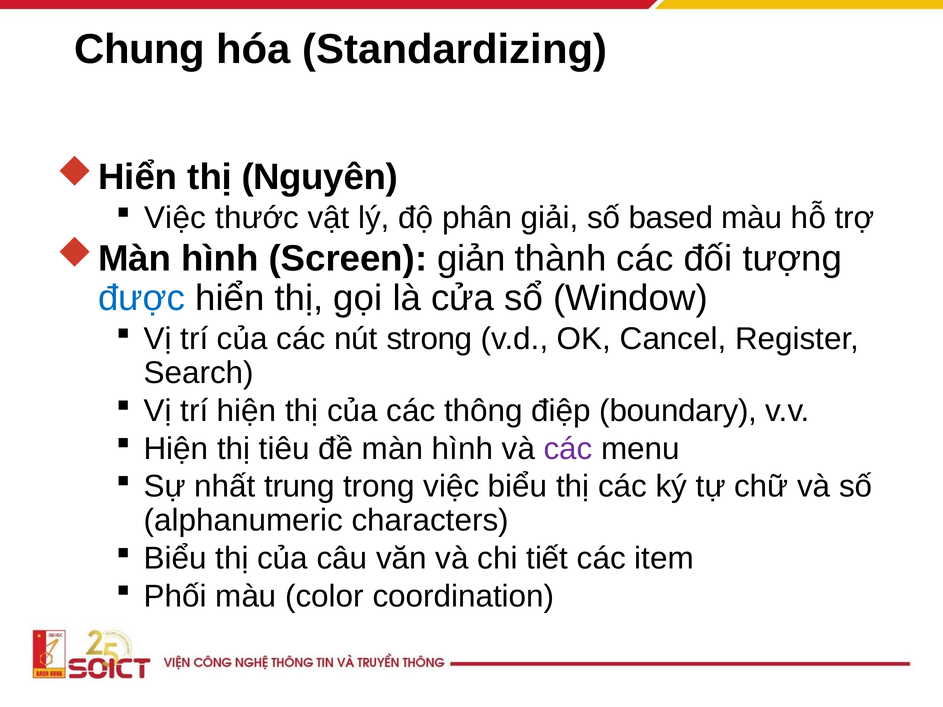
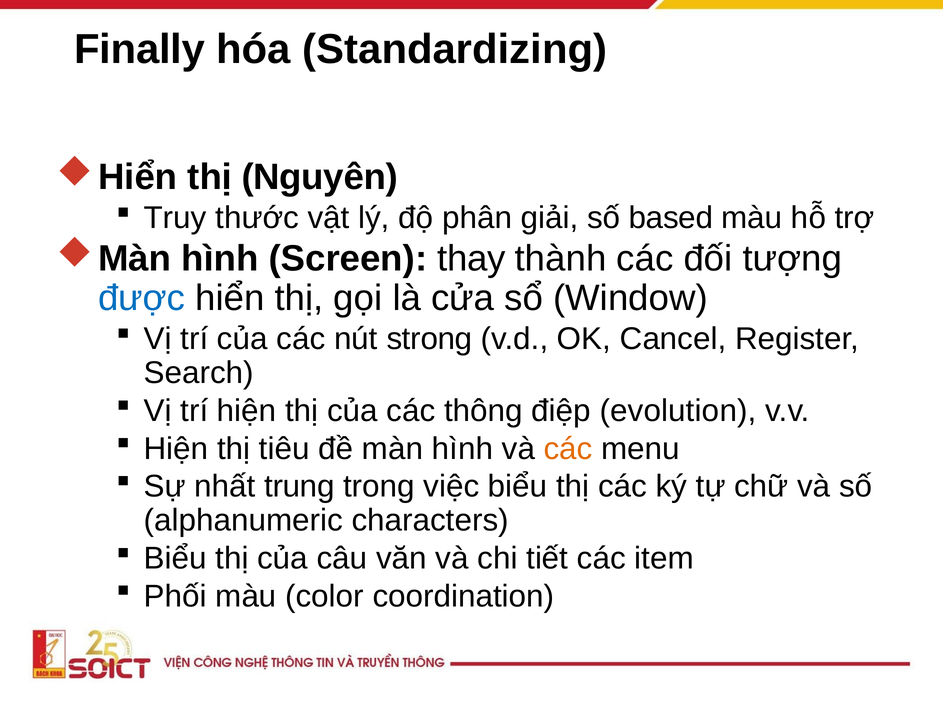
Chung: Chung -> Finally (140, 50)
Việc: Việc -> Truy (175, 218)
giản: giản -> thay (471, 259)
boundary: boundary -> evolution (678, 411)
các colour: purple -> orange (568, 449)
